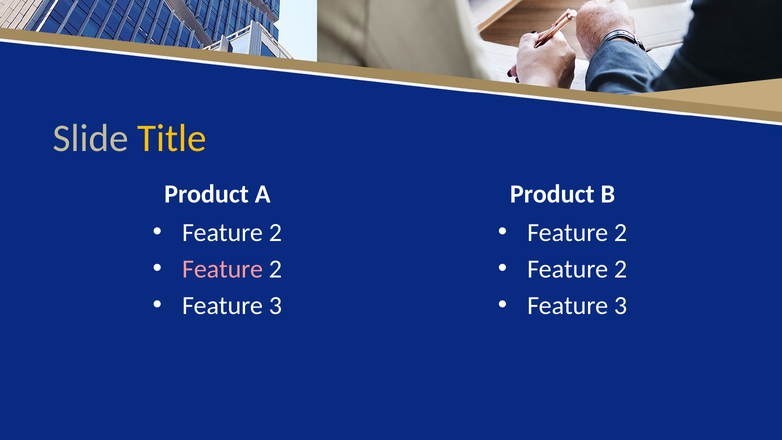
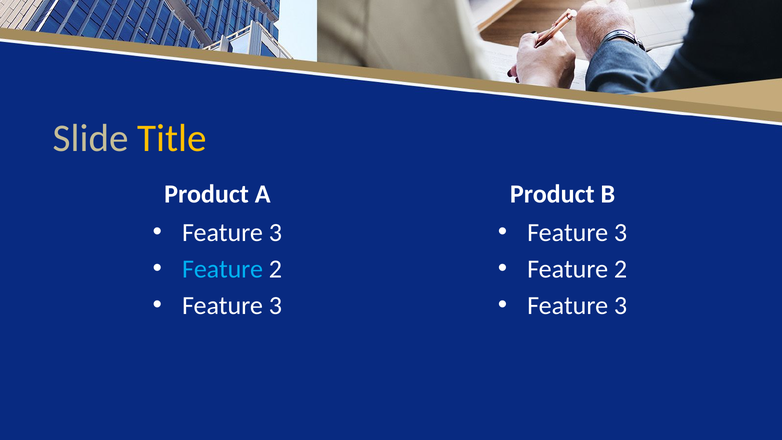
2: 2 -> 3 (275, 232)
2: 2 -> 3 (621, 232)
Feature colour: pink -> light blue (223, 269)
